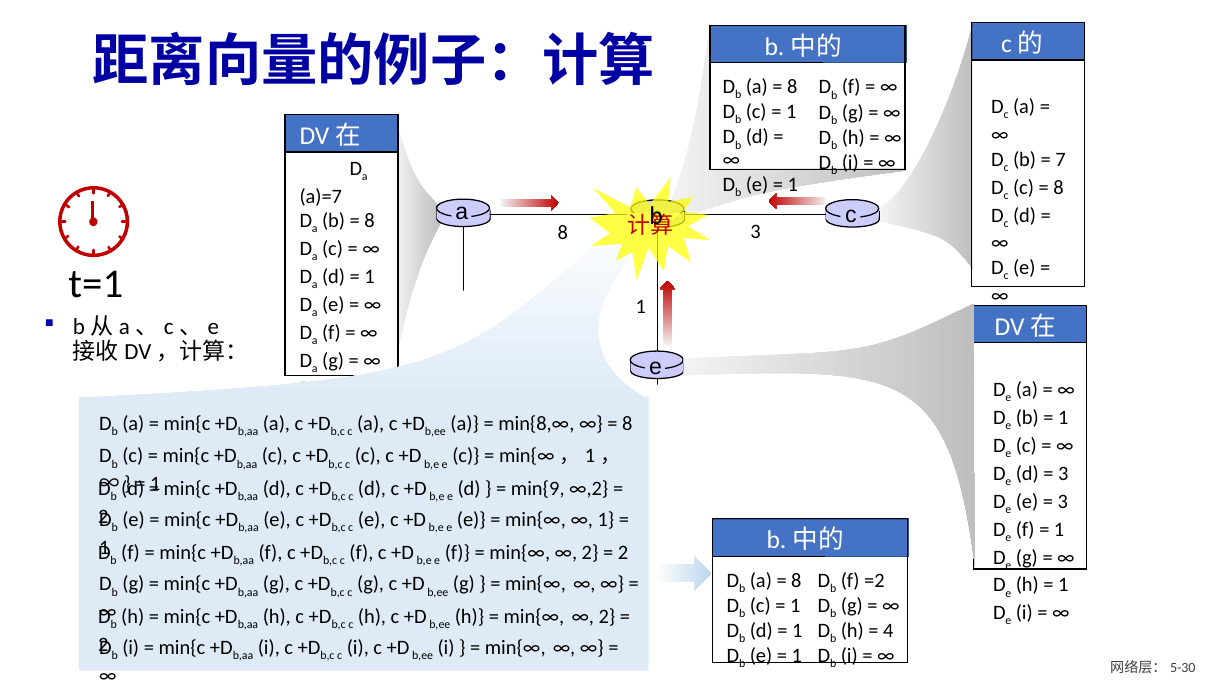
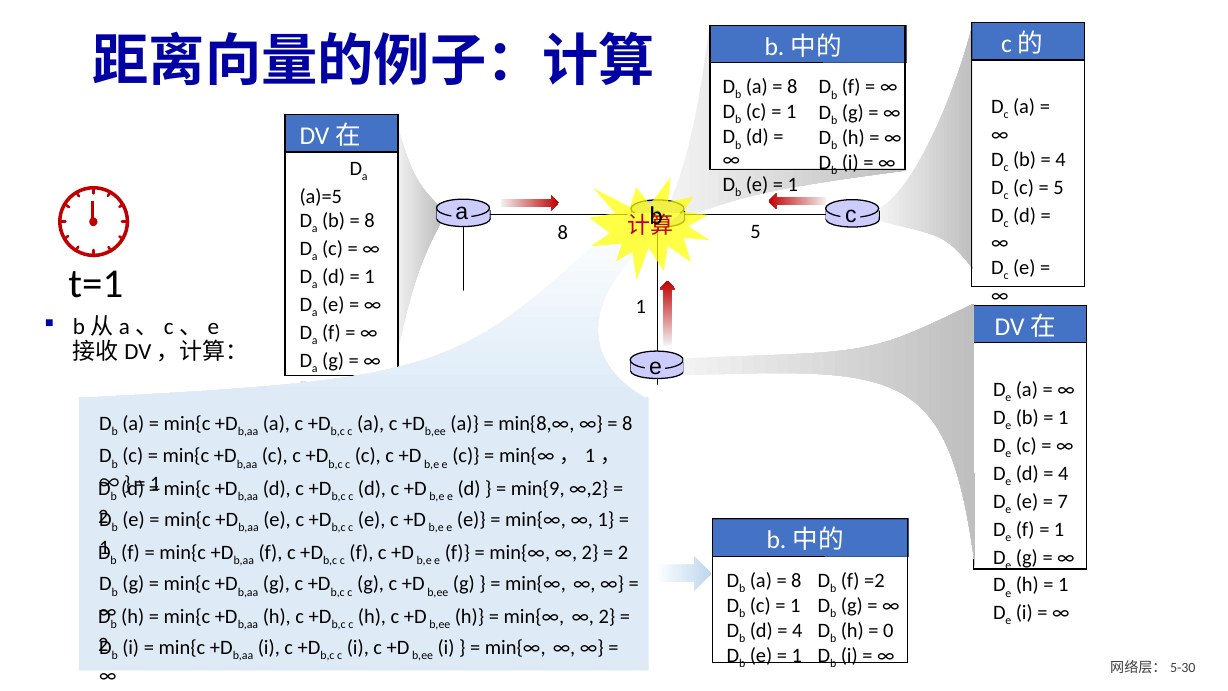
7: 7 -> 4 (1061, 159)
8: 8 -> 5 (1059, 187)
a)=7: a)=7 -> a)=5 (321, 196)
3: 3 -> 5 (756, 231)
3: 3 -> 4 (1063, 473)
3: 3 -> 7 (1063, 501)
1: 1 -> 4 (797, 630)
4: 4 -> 0 (888, 631)
